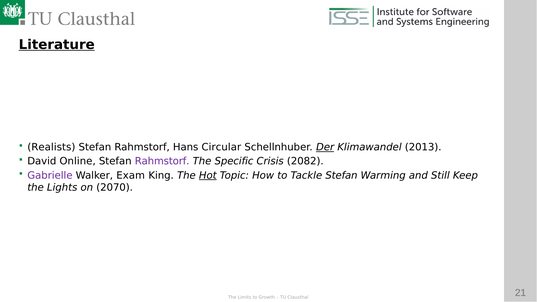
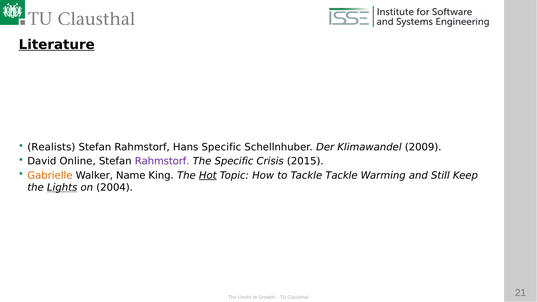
Hans Circular: Circular -> Specific (221, 147)
Der underline: present -> none (325, 147)
2013: 2013 -> 2009 (423, 147)
2082: 2082 -> 2015 (305, 161)
Gabrielle colour: purple -> orange (50, 175)
Exam: Exam -> Name (131, 175)
Tackle Stefan: Stefan -> Tackle (341, 175)
Lights underline: none -> present (62, 188)
2070: 2070 -> 2004 (115, 188)
